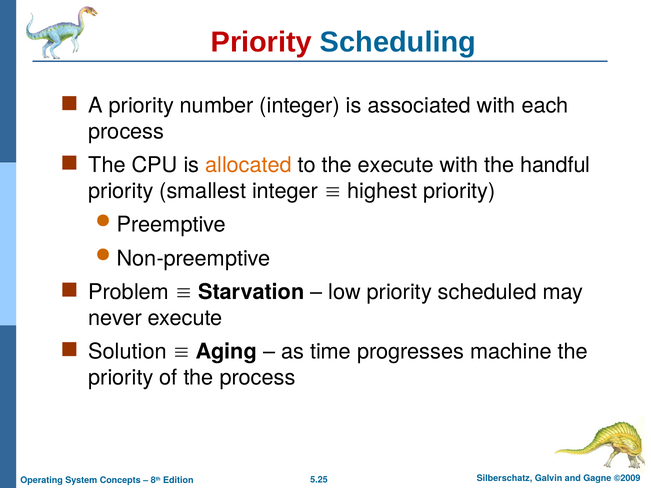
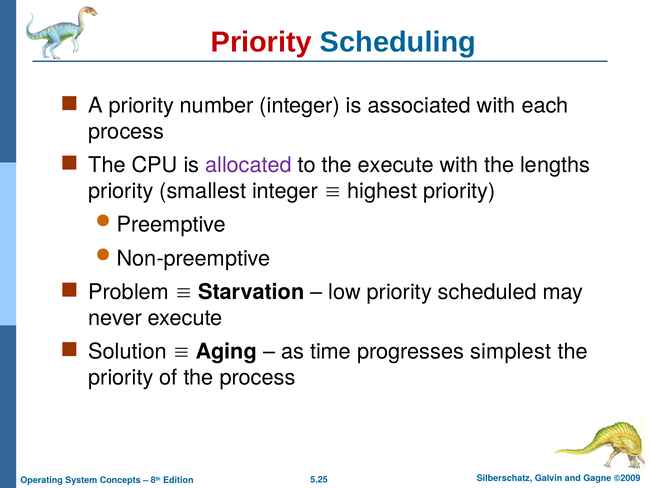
allocated colour: orange -> purple (249, 165)
handful: handful -> lengths (555, 165)
machine: machine -> simplest (511, 352)
